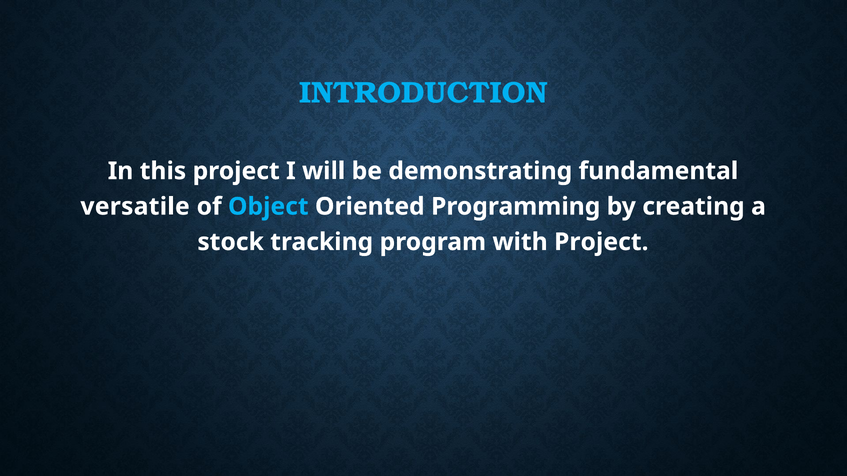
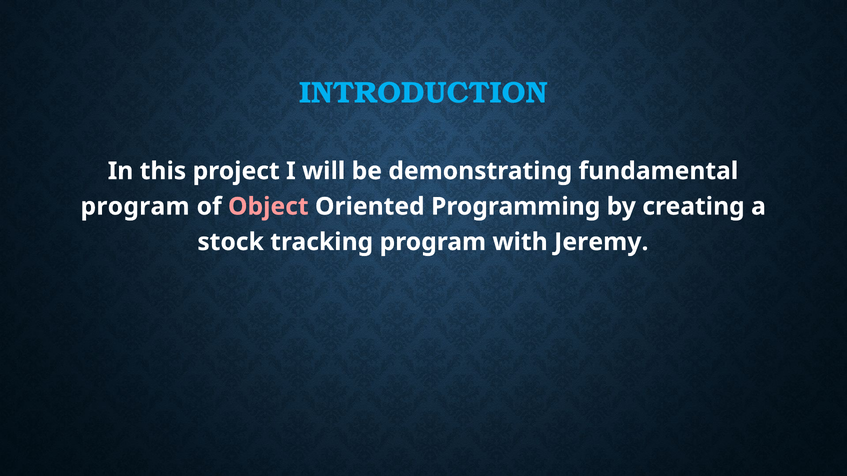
versatile: versatile -> program (135, 207)
Object colour: light blue -> pink (268, 207)
with Project: Project -> Jeremy (601, 242)
